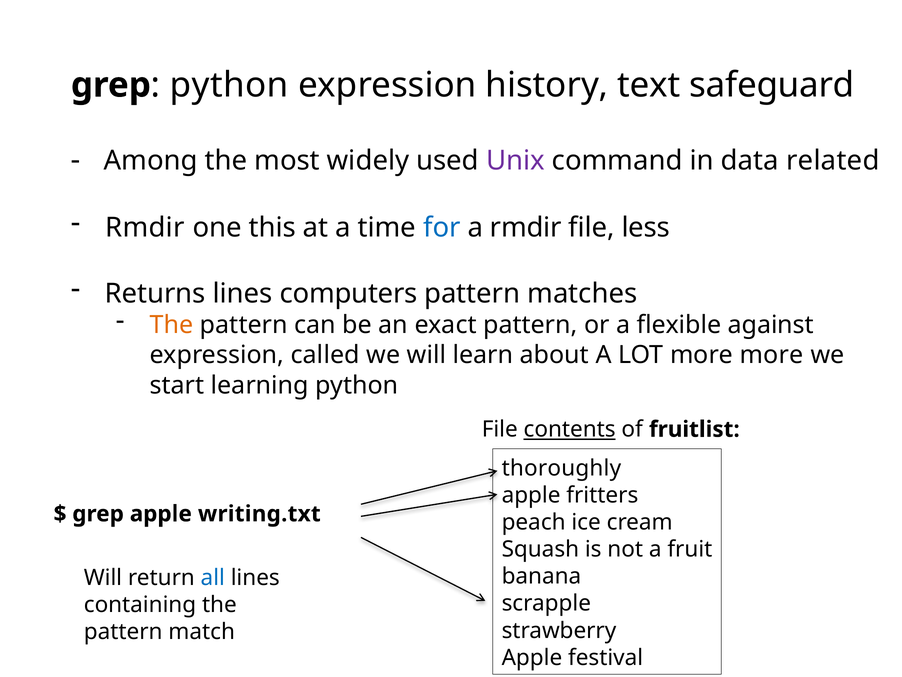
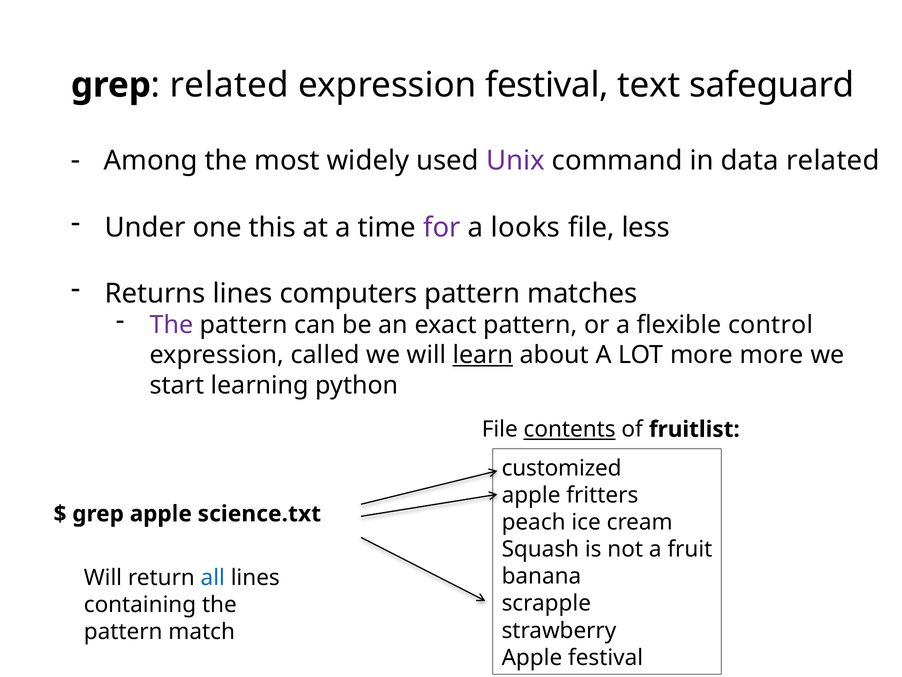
python: python -> related (229, 85)
expression history: history -> festival (547, 85)
Rmdir: Rmdir -> Under (145, 227)
for colour: blue -> purple (442, 227)
a rmdir: rmdir -> looks (525, 227)
The colour: orange -> purple (172, 325)
against: against -> control (771, 325)
learn underline: none -> present (483, 355)
thoroughly: thoroughly -> customized (562, 468)
writing.txt: writing.txt -> science.txt (259, 514)
